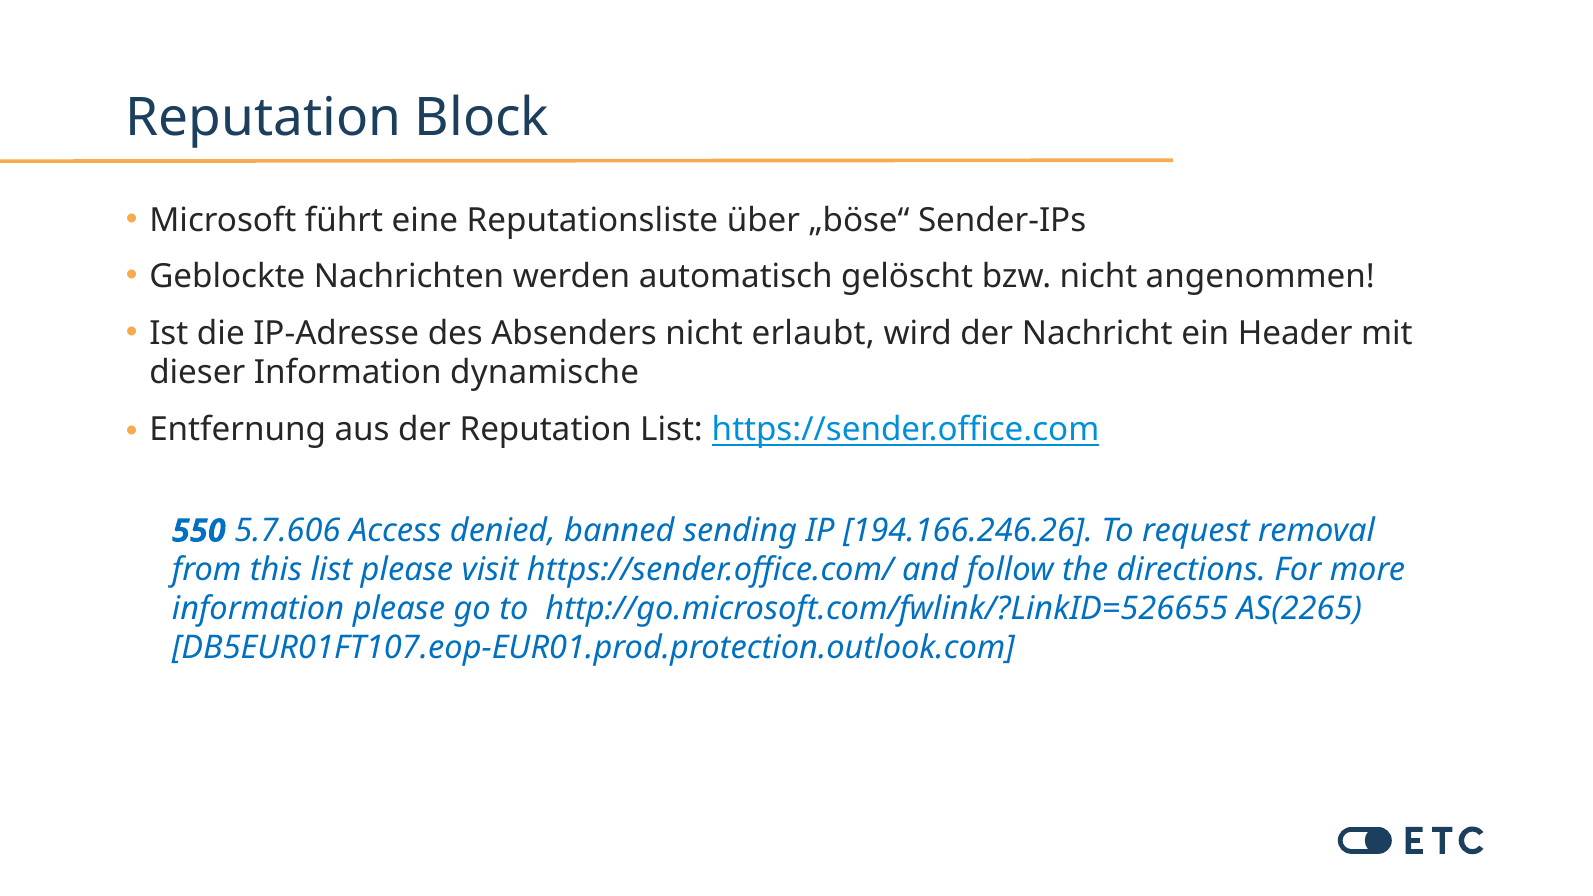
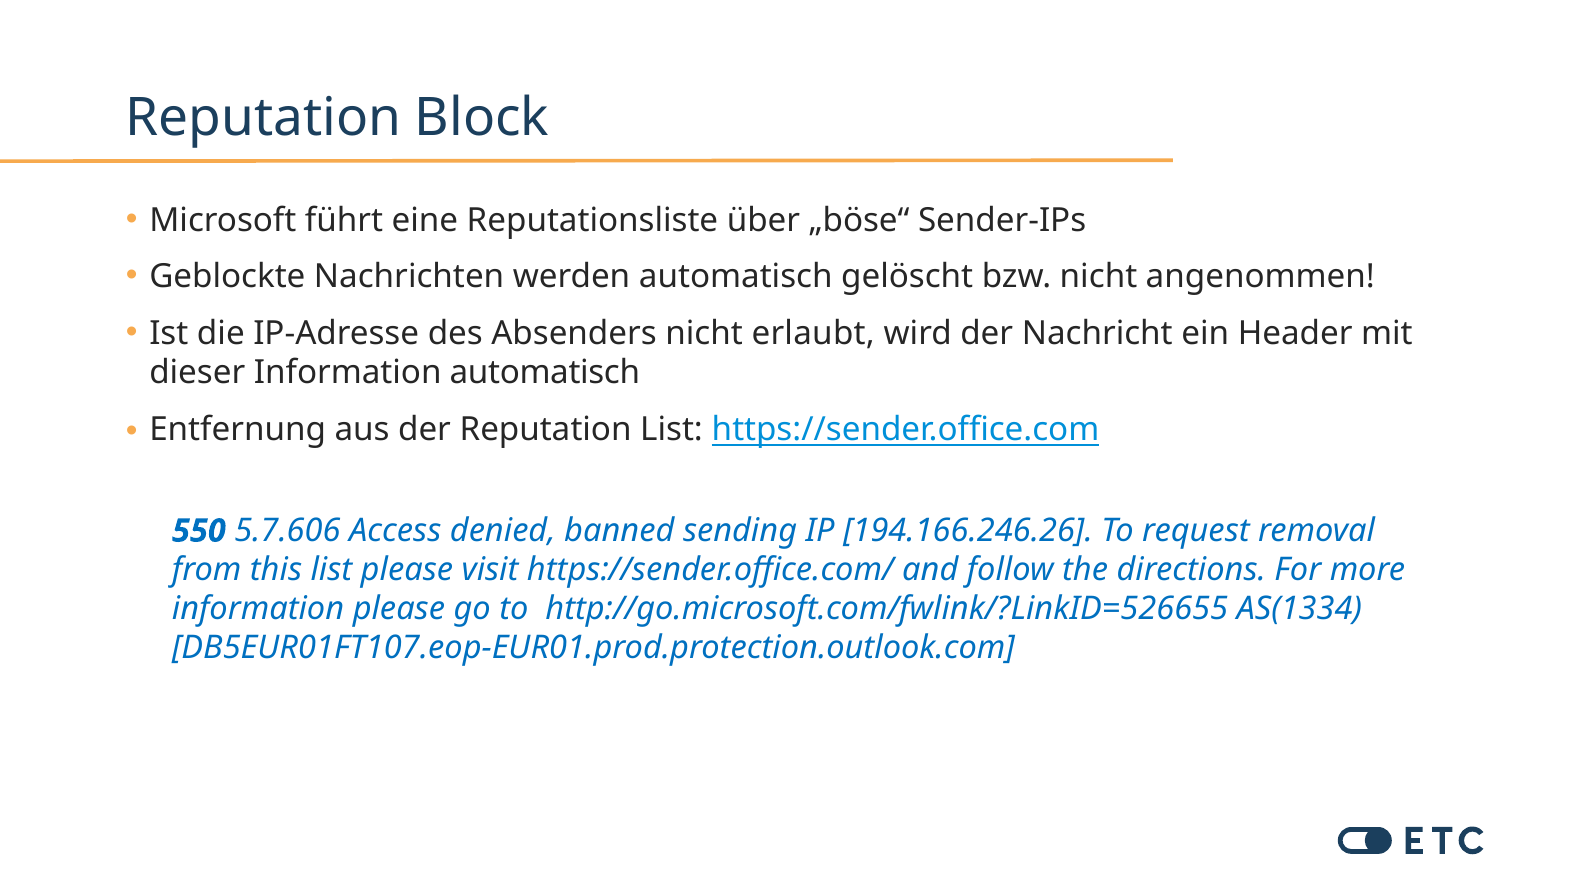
Information dynamische: dynamische -> automatisch (545, 373)
AS(2265: AS(2265 -> AS(1334 (1299, 609)
